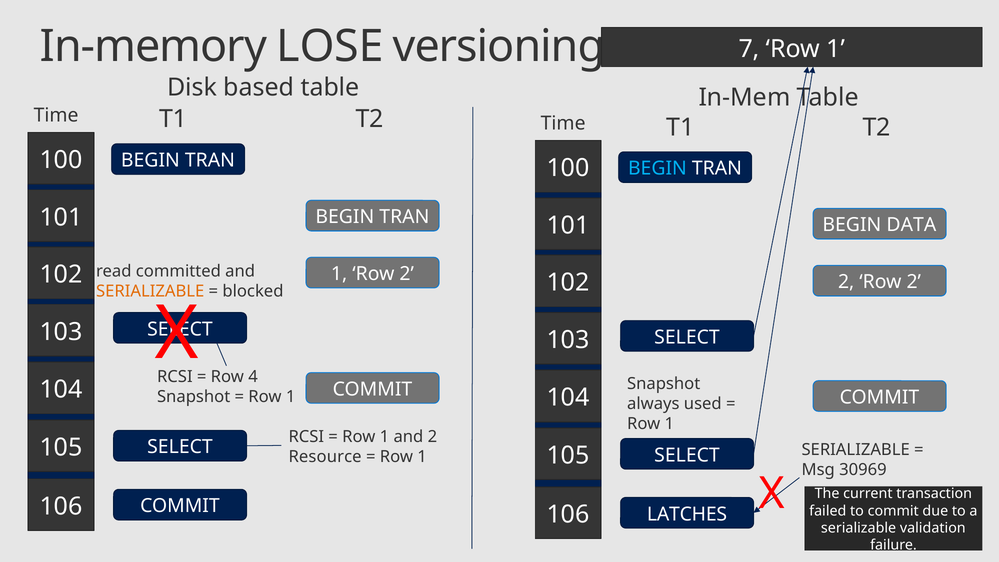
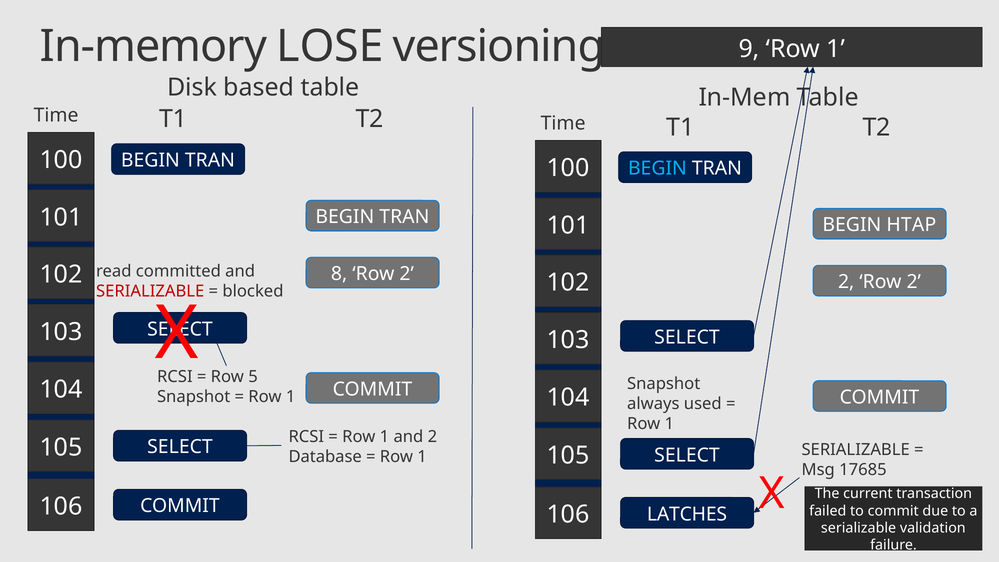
7: 7 -> 9 (749, 49)
DATA: DATA -> HTAP (911, 225)
1: 1 -> 8 (339, 274)
SERIALIZABLE colour: orange -> red (150, 291)
4: 4 -> 5 (253, 376)
Resource: Resource -> Database (325, 456)
30969: 30969 -> 17685 (863, 470)
